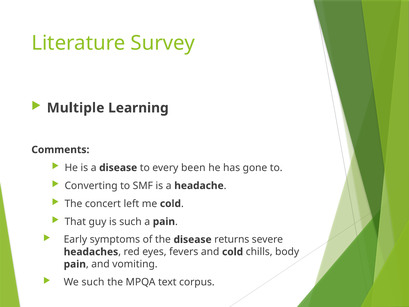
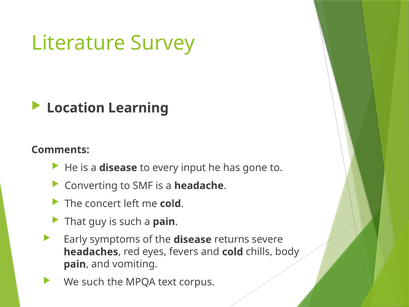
Multiple: Multiple -> Location (76, 108)
been: been -> input (193, 168)
